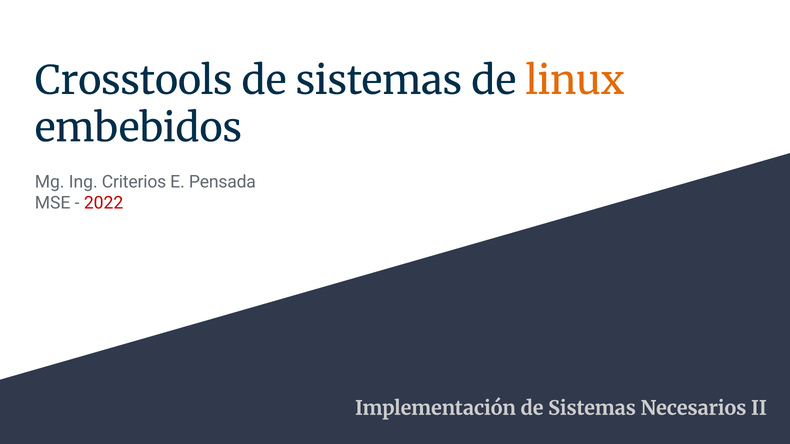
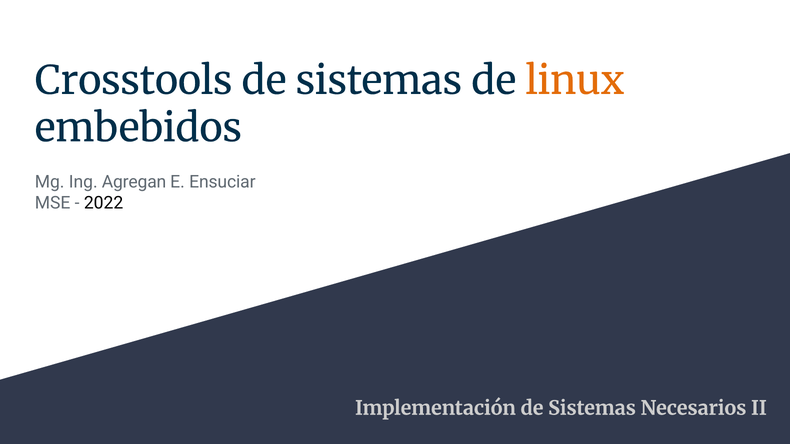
Criterios: Criterios -> Agregan (134, 182)
Pensada: Pensada -> Ensuciar (222, 182)
2022 colour: red -> black (104, 203)
